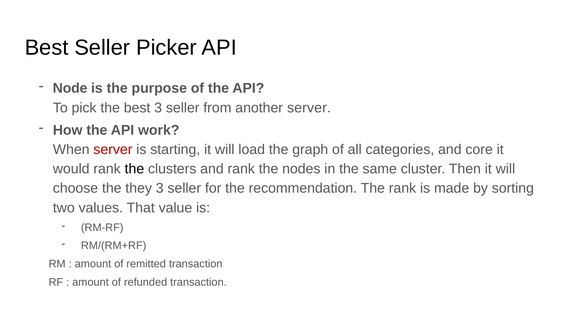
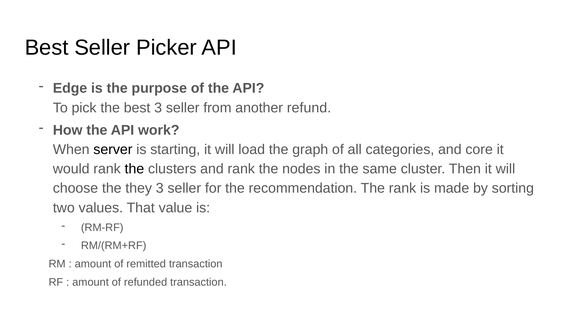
Node: Node -> Edge (70, 88)
another server: server -> refund (309, 108)
server colour: red -> black (113, 150)
